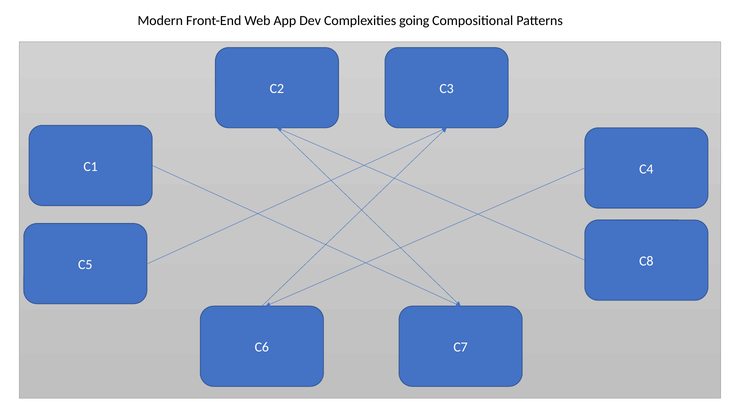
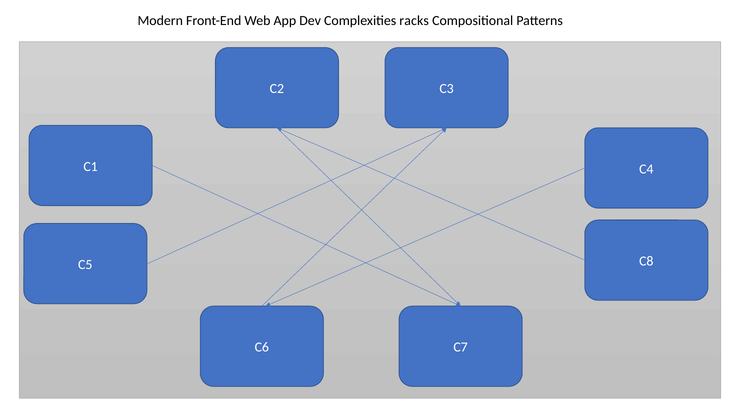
going: going -> racks (414, 20)
